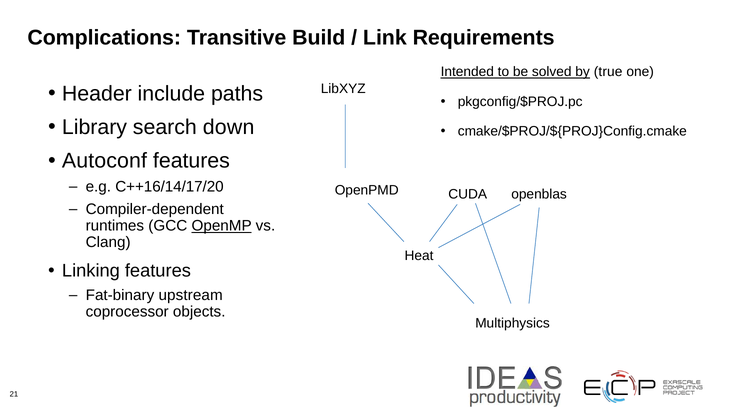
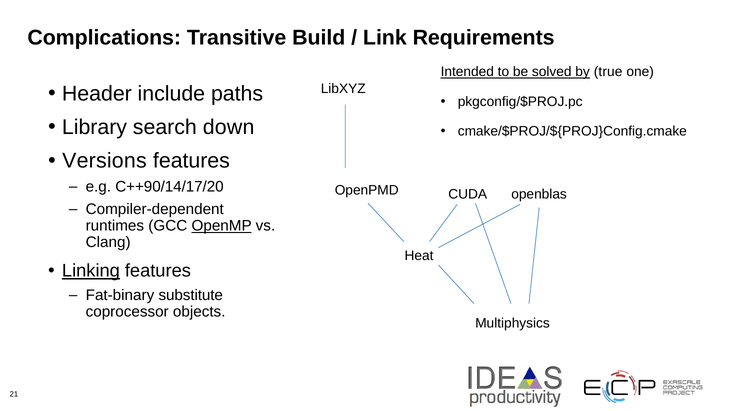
Autoconf: Autoconf -> Versions (104, 161)
C++16/14/17/20: C++16/14/17/20 -> C++90/14/17/20 (169, 187)
Linking underline: none -> present (91, 271)
upstream: upstream -> substitute (191, 295)
